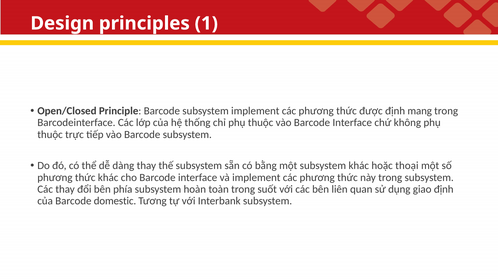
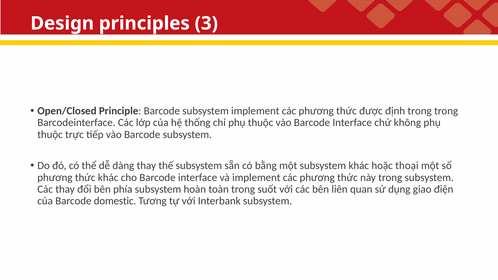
1: 1 -> 3 (206, 23)
định mang: mang -> trong (420, 111)
giao định: định -> điện (444, 189)
